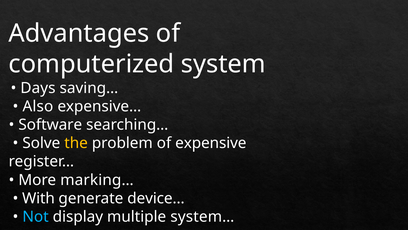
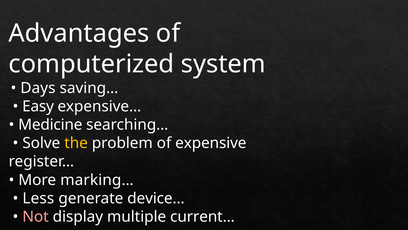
Also: Also -> Easy (38, 106)
Software: Software -> Medicine (50, 125)
With: With -> Less (38, 198)
Not colour: light blue -> pink (36, 216)
system…: system… -> current… (202, 216)
